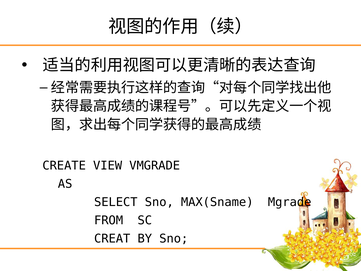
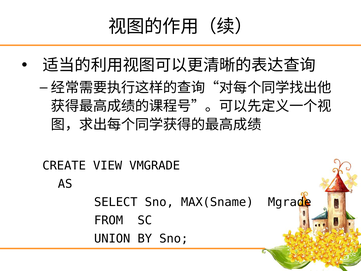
CREAT: CREAT -> UNION (112, 239)
